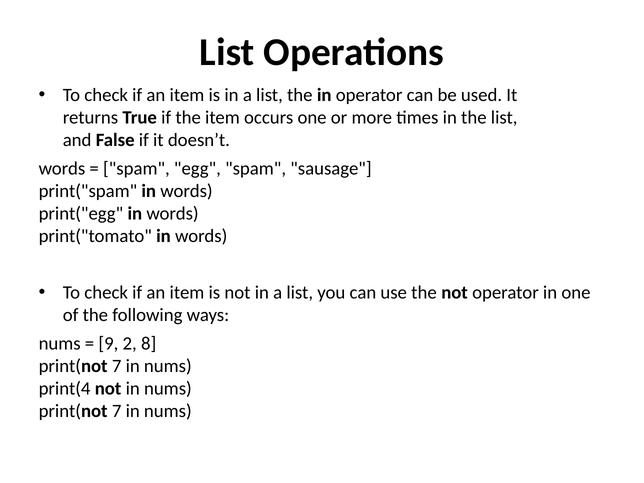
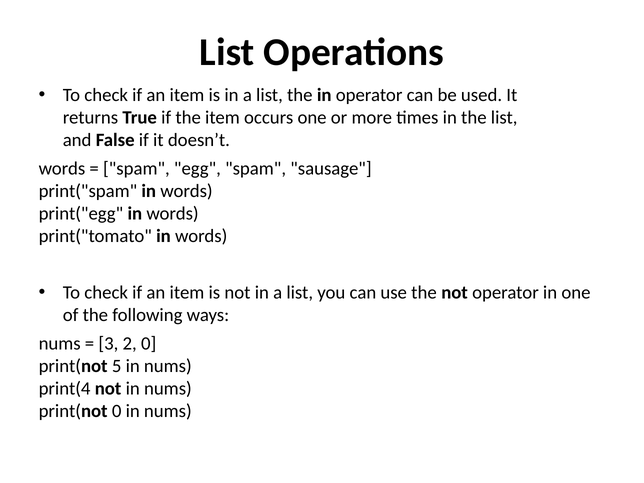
9: 9 -> 3 (108, 343)
2 8: 8 -> 0 (149, 343)
7: 7 -> 5 (117, 366)
7: 7 -> 0 (117, 411)
